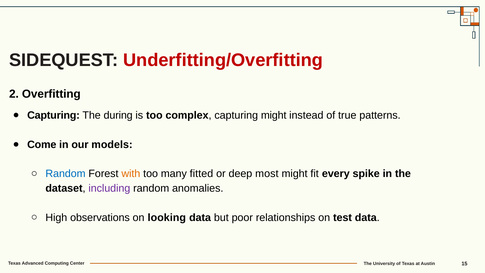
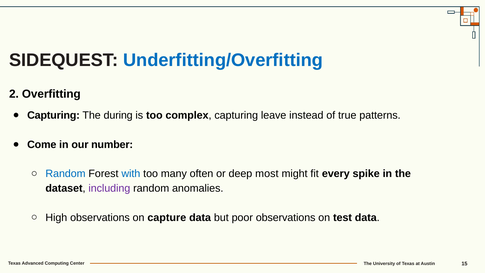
Underfitting/Overfitting colour: red -> blue (223, 60)
capturing might: might -> leave (274, 115)
models: models -> number (112, 144)
with colour: orange -> blue (131, 174)
fitted: fitted -> often (202, 174)
looking: looking -> capture (167, 218)
poor relationships: relationships -> observations (286, 218)
